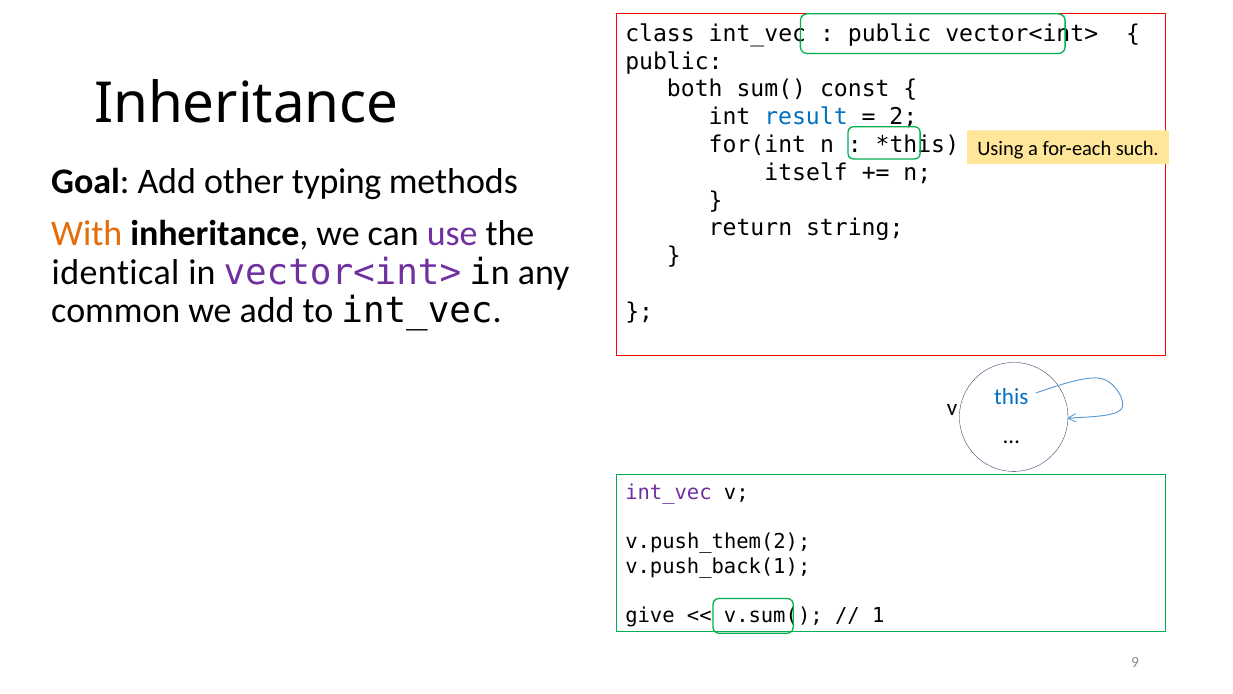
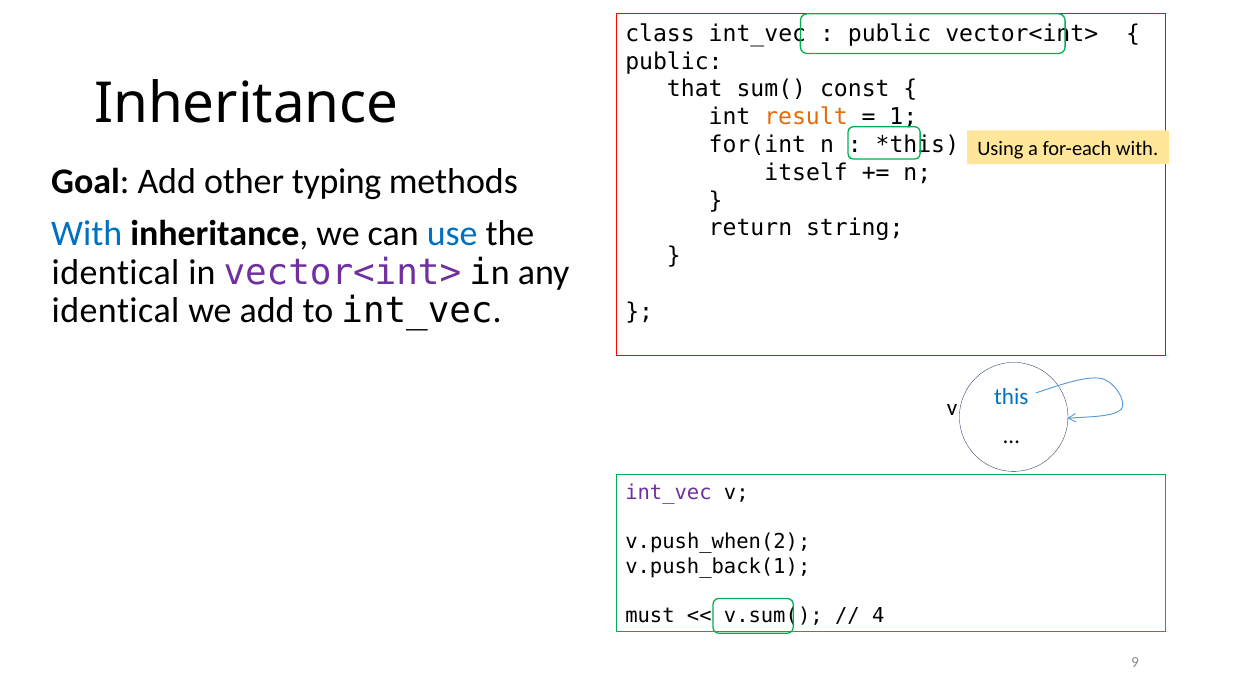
both: both -> that (695, 89)
result colour: blue -> orange (806, 117)
2: 2 -> 1 (903, 117)
for-each such: such -> with (1137, 149)
With colour: orange -> blue (87, 233)
use colour: purple -> blue (452, 233)
common: common -> identical (116, 311)
v.push_them(2: v.push_them(2 -> v.push_when(2 (718, 542)
give: give -> must (650, 616)
1: 1 -> 4 (878, 616)
